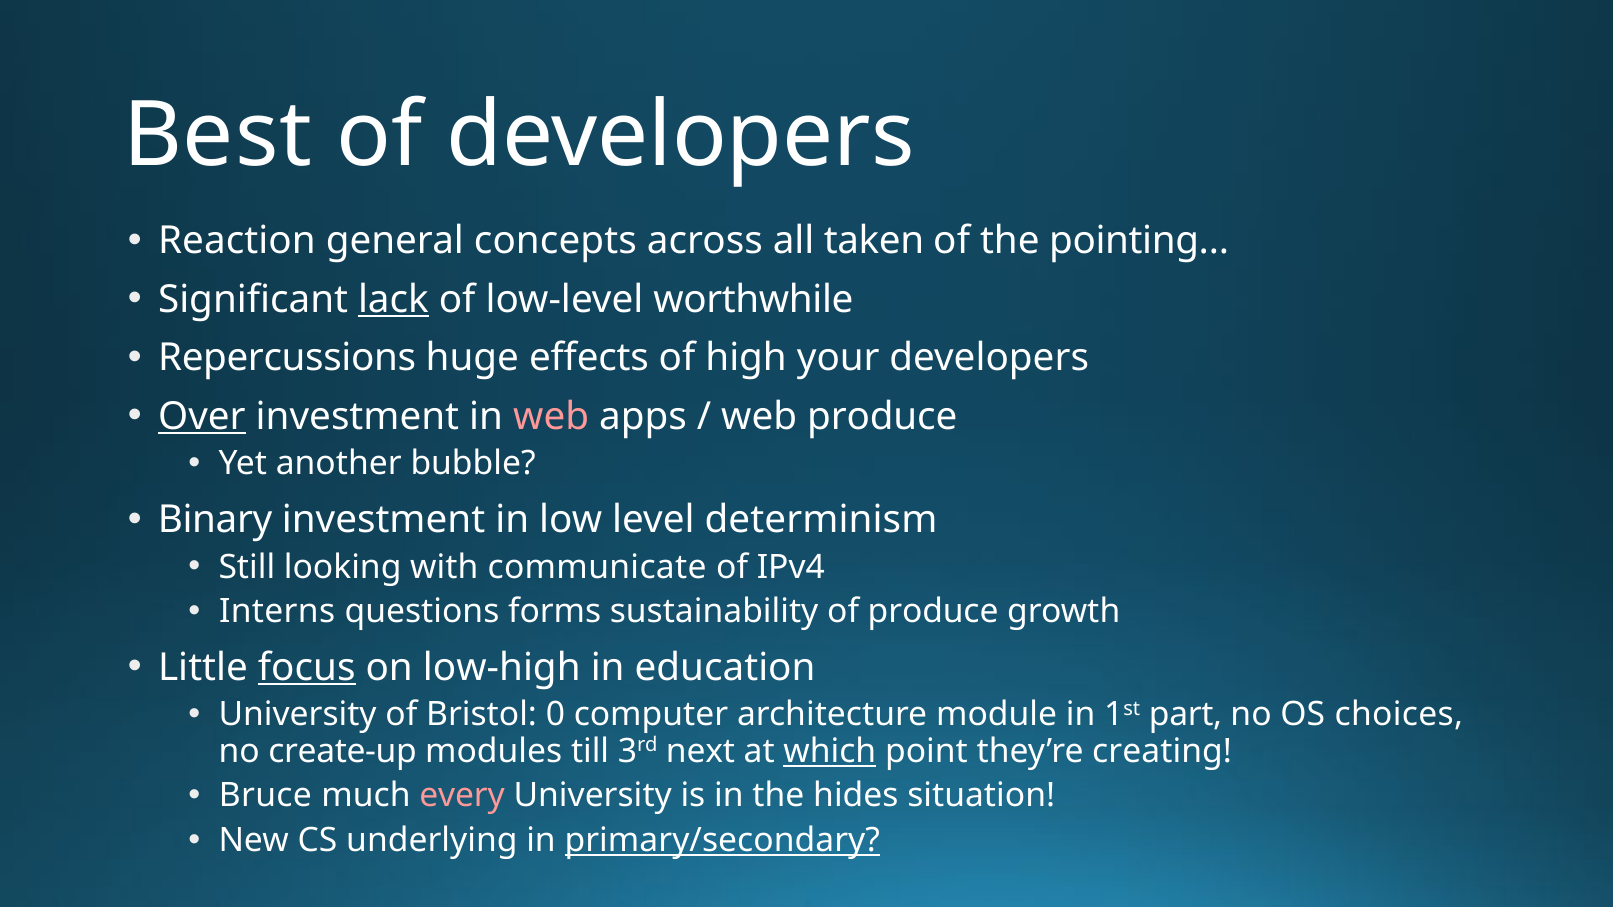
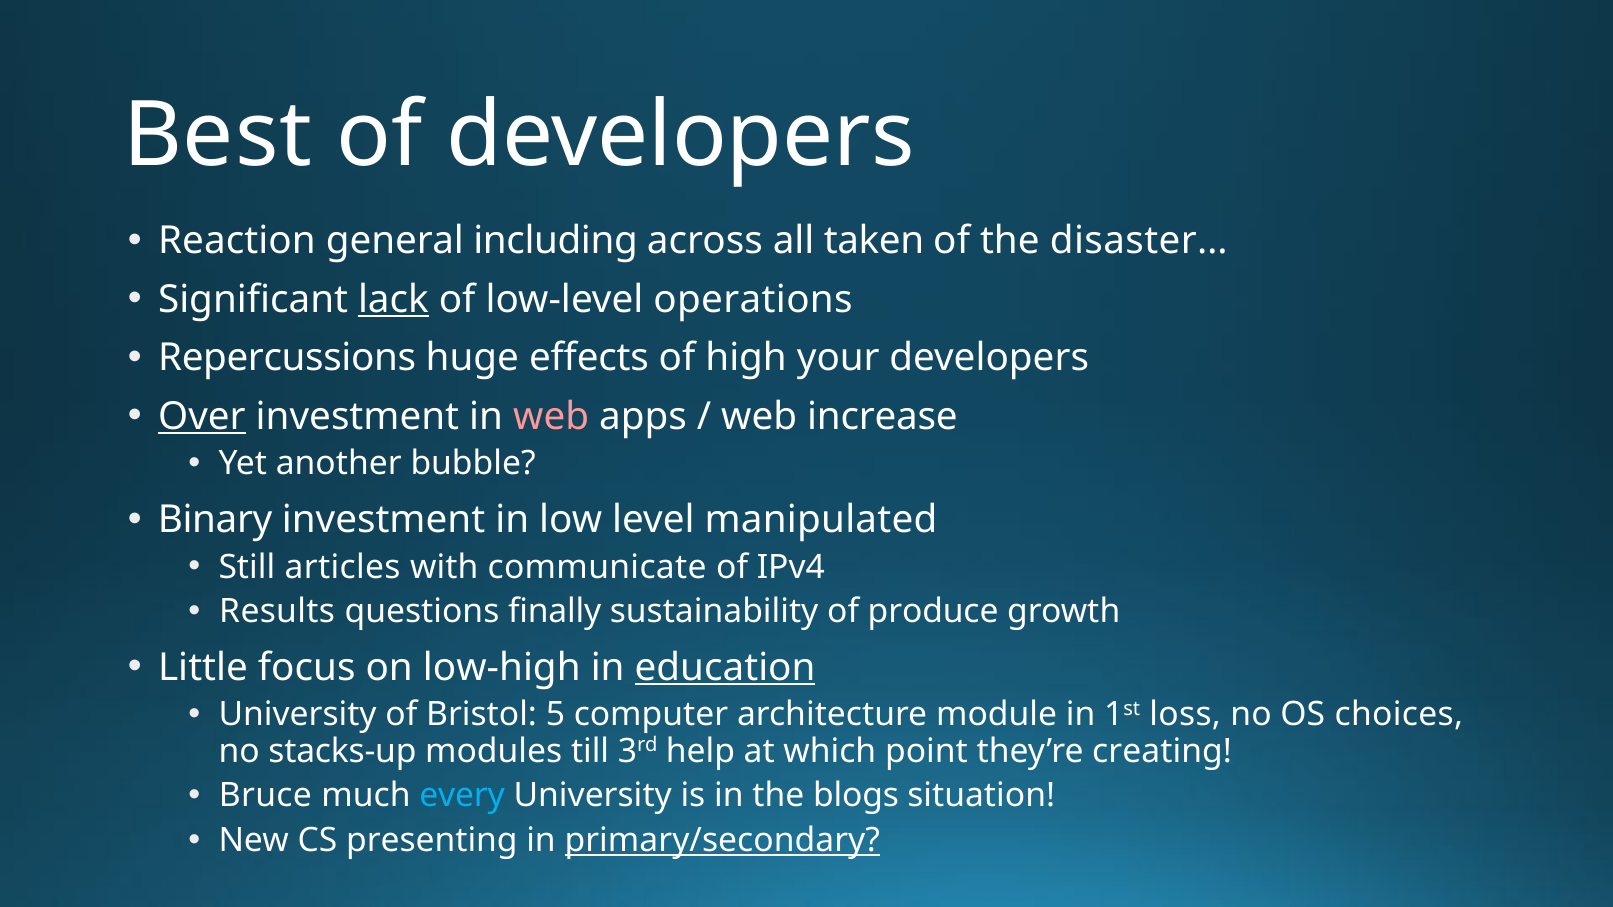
concepts: concepts -> including (556, 241)
pointing…: pointing… -> disaster… (1139, 241)
worthwhile: worthwhile -> operations (753, 299)
web produce: produce -> increase (882, 417)
determinism: determinism -> manipulated (821, 520)
looking: looking -> articles (343, 567)
Interns: Interns -> Results (277, 612)
forms: forms -> finally (555, 612)
focus underline: present -> none (307, 668)
education underline: none -> present (725, 668)
0: 0 -> 5 (555, 715)
part: part -> loss (1185, 715)
create-up: create-up -> stacks-up (342, 751)
next: next -> help (700, 751)
which underline: present -> none (830, 751)
every colour: pink -> light blue (462, 796)
hides: hides -> blogs (856, 796)
underlying: underlying -> presenting (432, 841)
